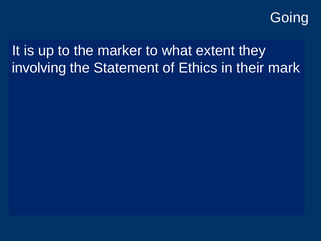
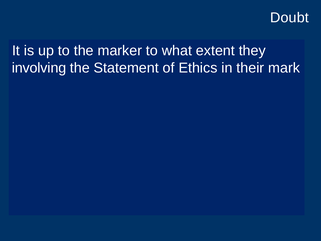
Going: Going -> Doubt (289, 18)
